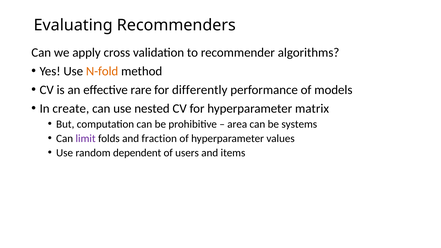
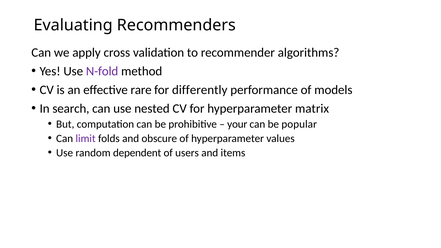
N-fold colour: orange -> purple (102, 71)
create: create -> search (71, 109)
area: area -> your (237, 124)
systems: systems -> popular (299, 124)
fraction: fraction -> obscure (159, 138)
